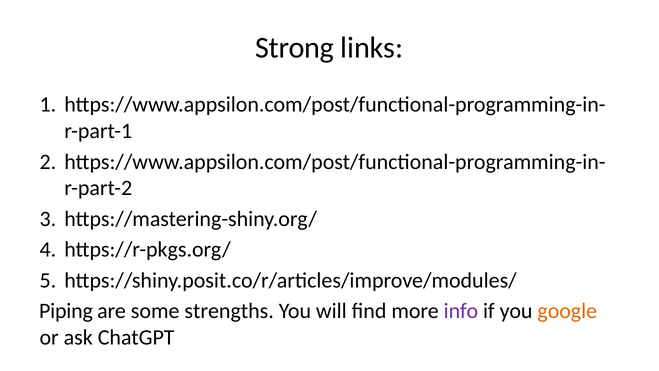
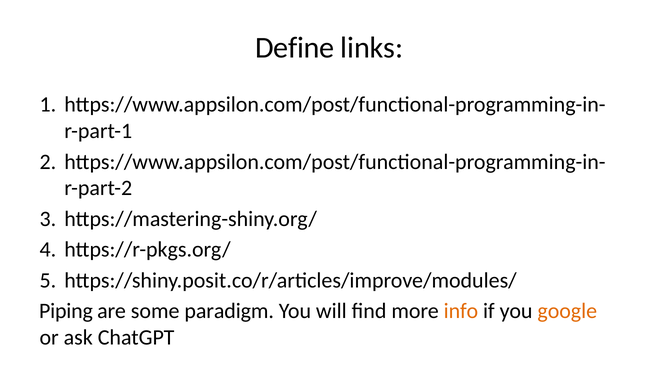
Strong: Strong -> Define (295, 48)
strengths: strengths -> paradigm (229, 311)
info colour: purple -> orange (461, 311)
